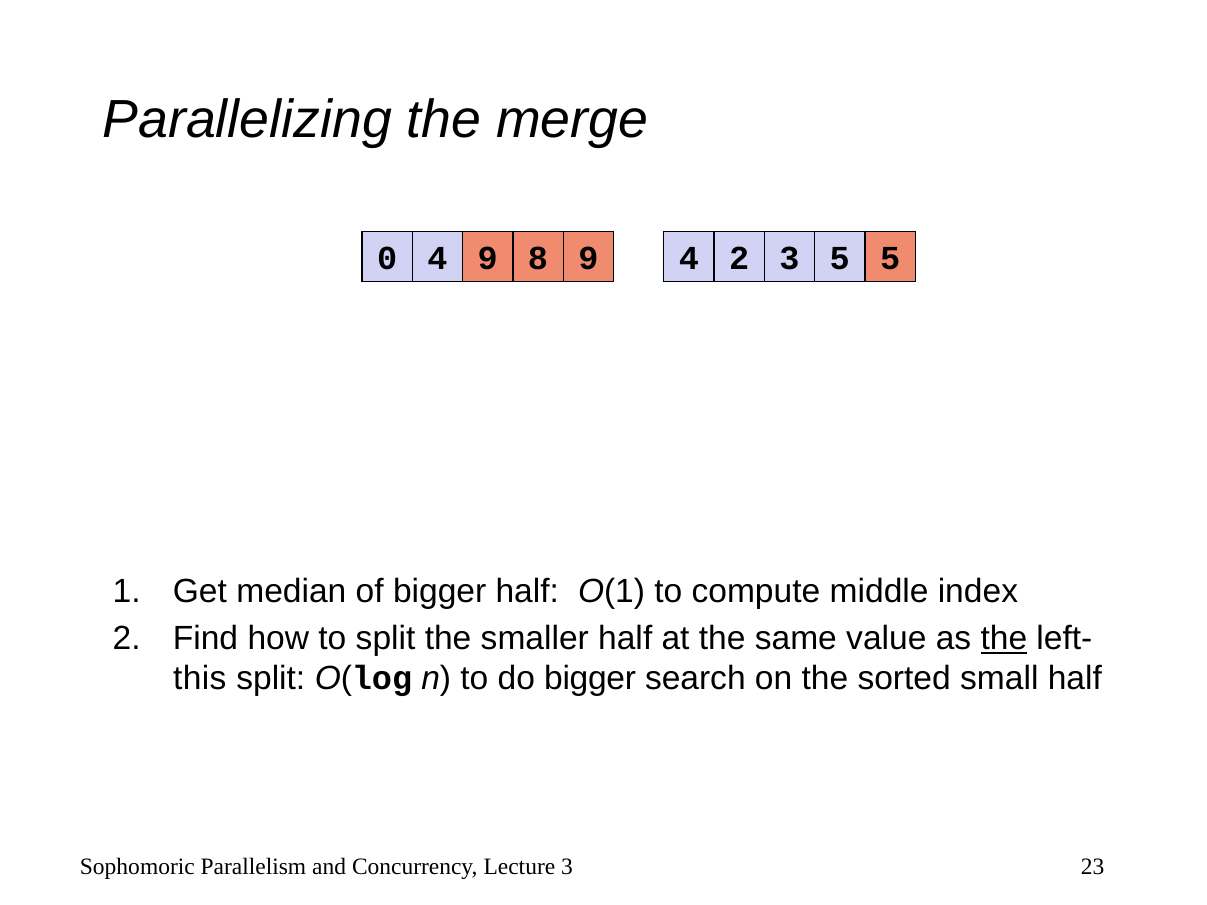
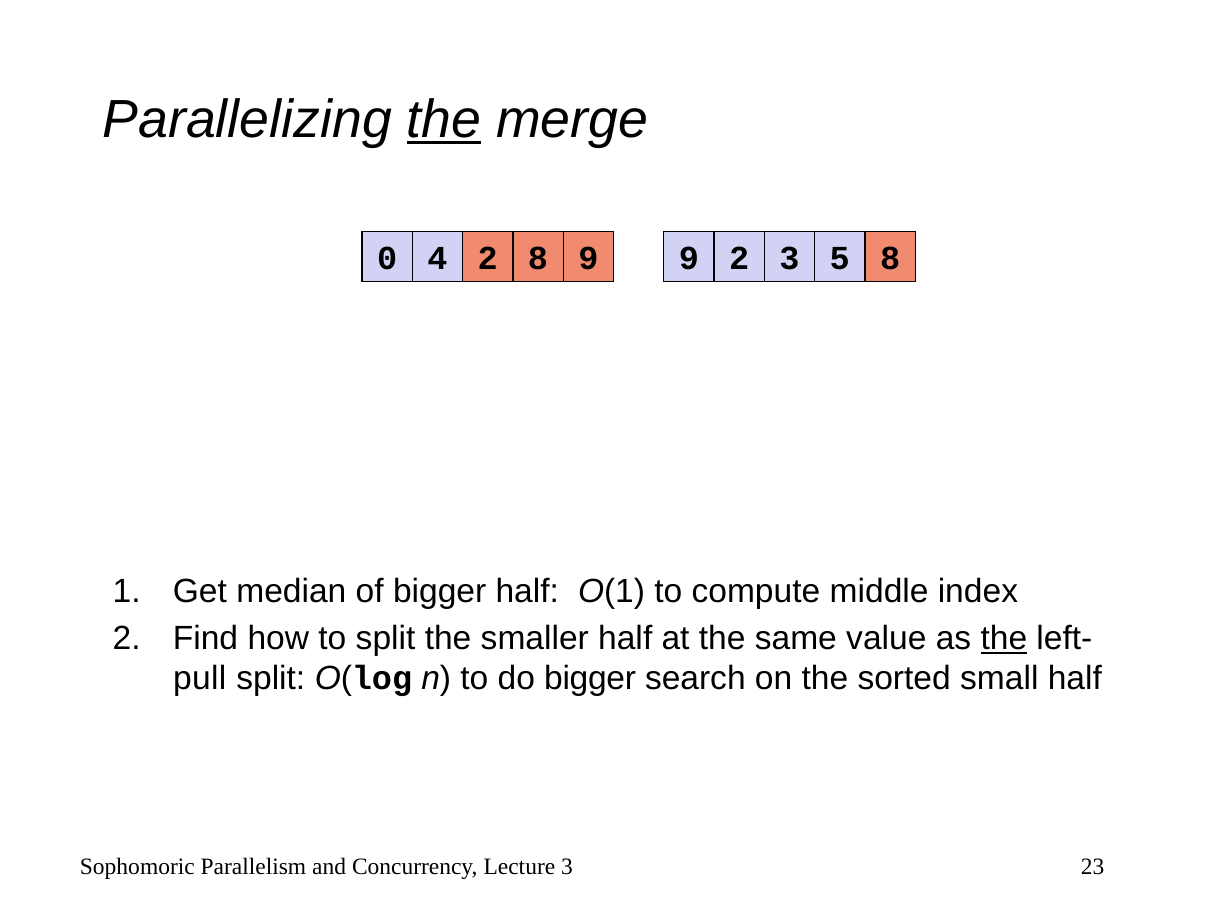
the underline: none -> present (444, 119)
4 9: 9 -> 2 (488, 259)
9 4: 4 -> 9 (689, 259)
5 5: 5 -> 8 (890, 259)
this: this -> pull (200, 679)
